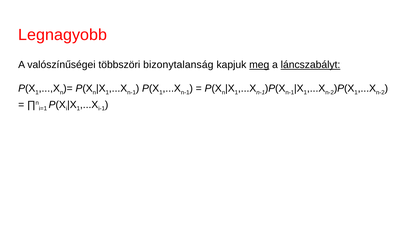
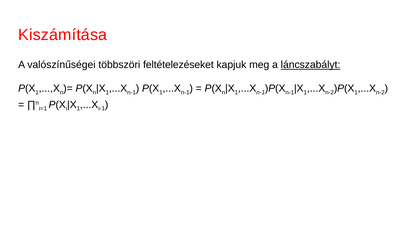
Legnagyobb: Legnagyobb -> Kiszámítása (63, 35)
bizonytalanság: bizonytalanság -> feltételezéseket (178, 65)
meg underline: present -> none (259, 65)
